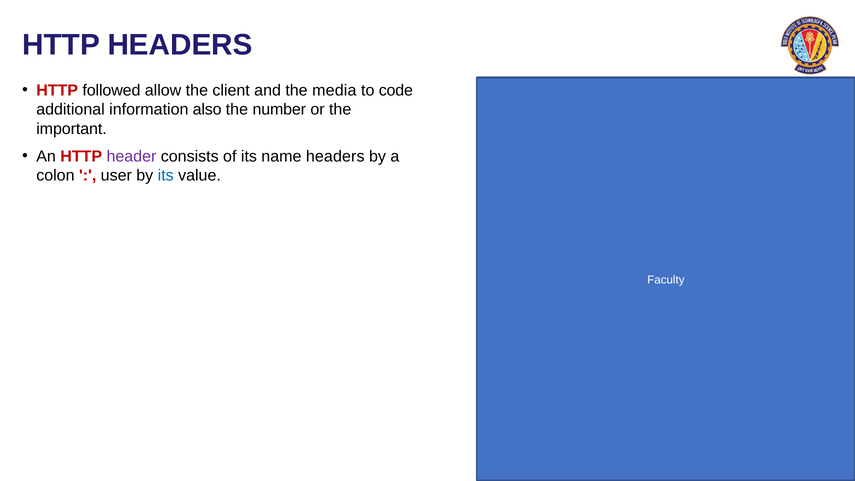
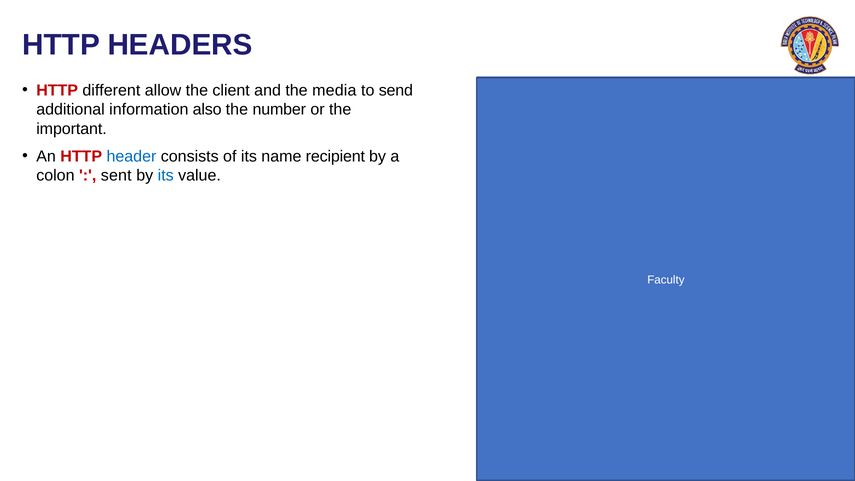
followed: followed -> different (111, 90)
code: code -> send (396, 90)
header colour: purple -> blue (131, 156)
name headers: headers -> recipient (335, 156)
user: user -> sent (116, 175)
